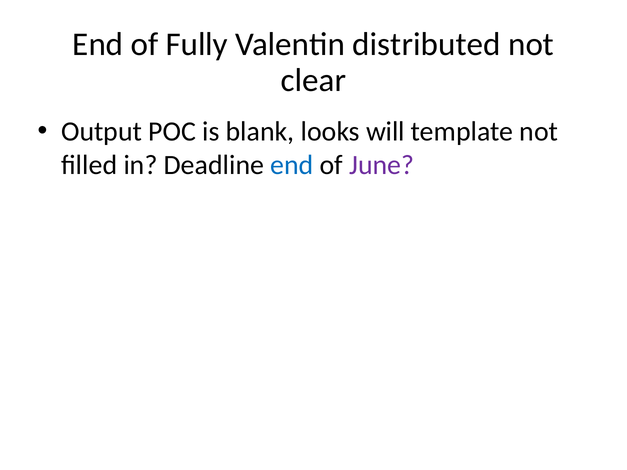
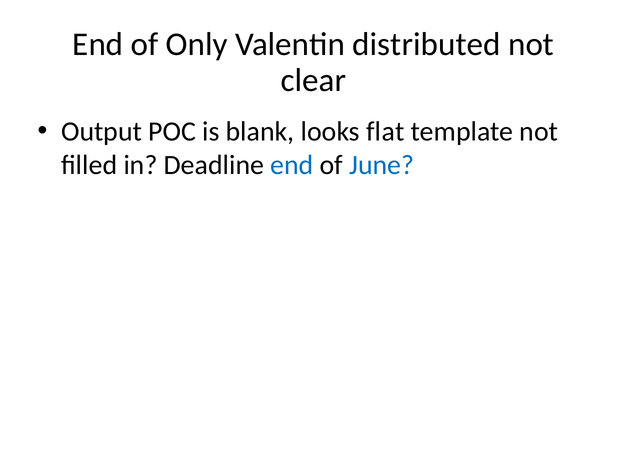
Fully: Fully -> Only (197, 44)
will: will -> flat (385, 132)
June colour: purple -> blue (382, 165)
